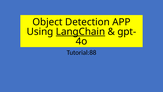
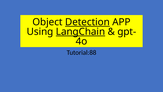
Detection underline: none -> present (87, 22)
